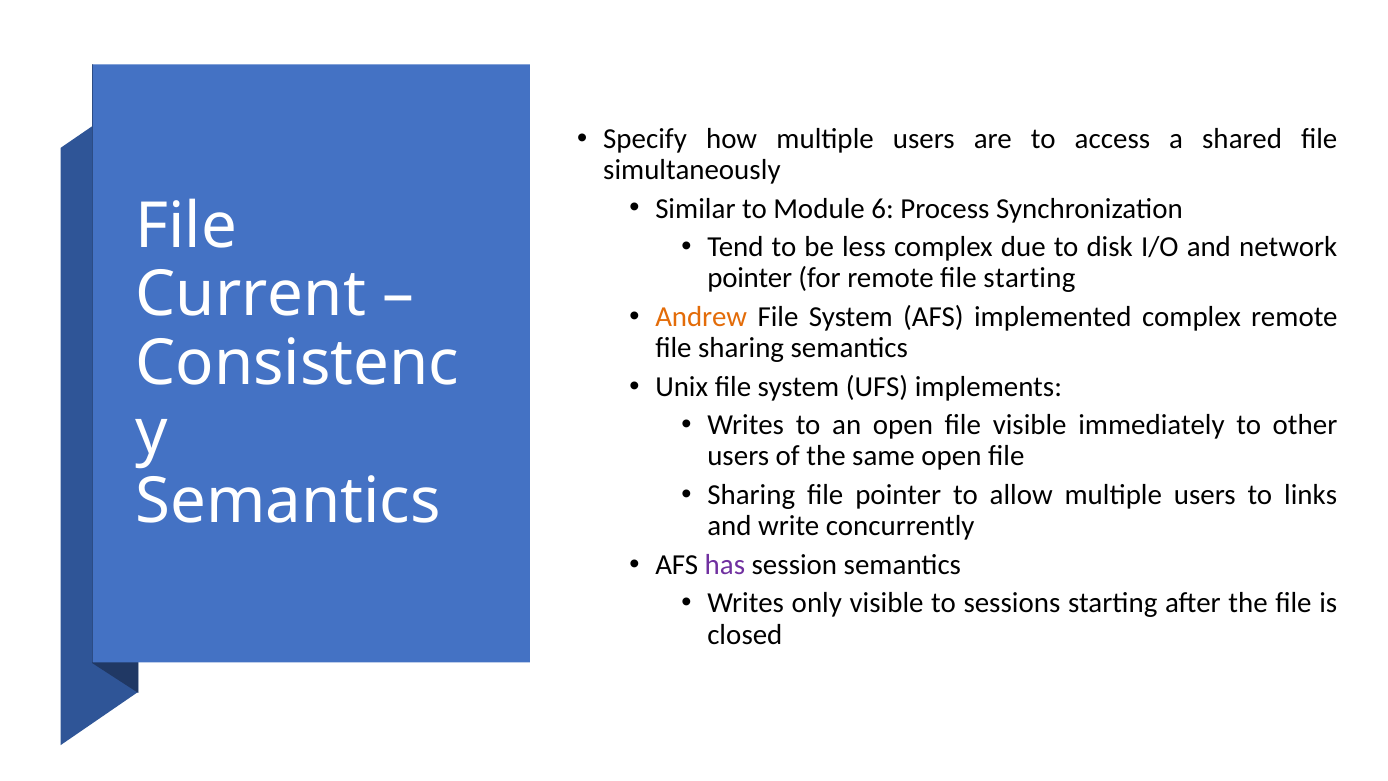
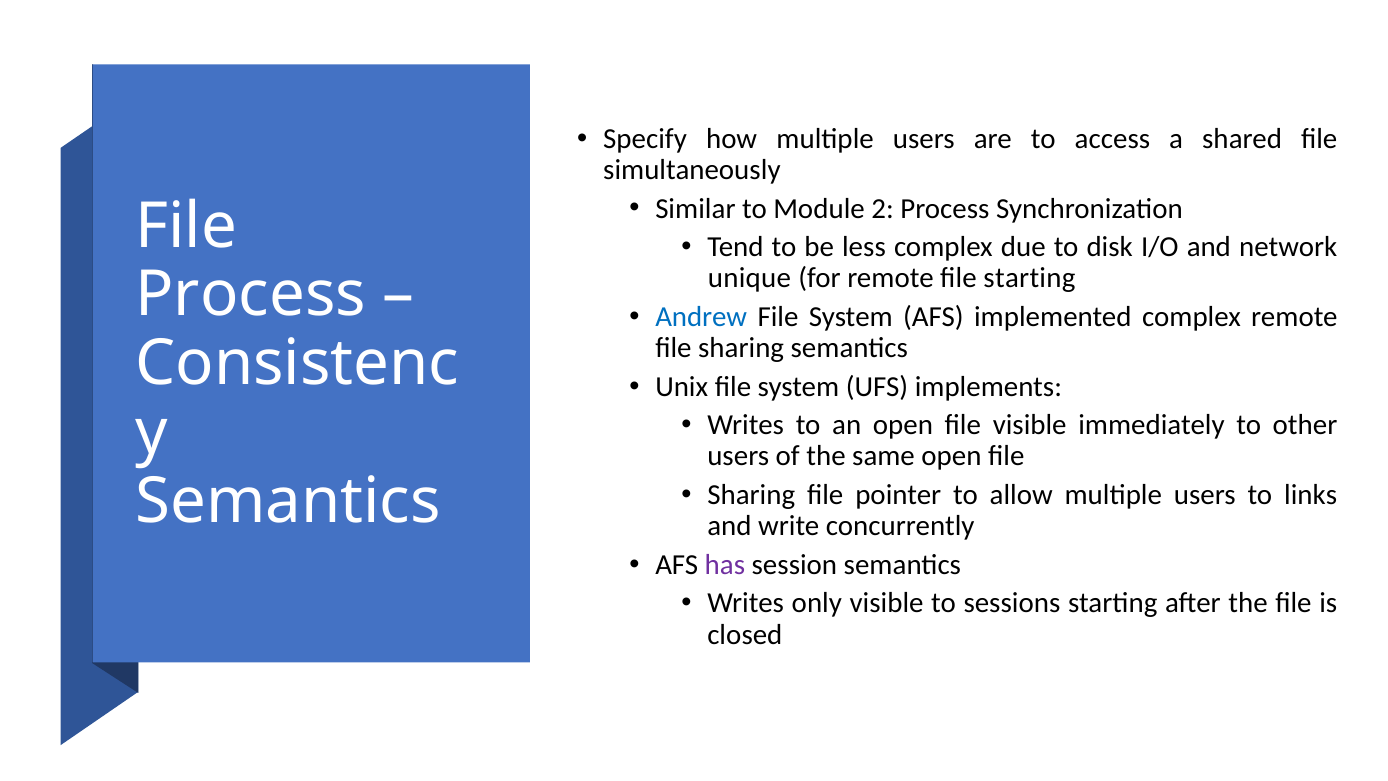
6: 6 -> 2 (883, 209)
pointer: pointer -> unique (749, 278)
Current: Current -> Process (251, 295)
Andrew colour: orange -> blue (701, 317)
